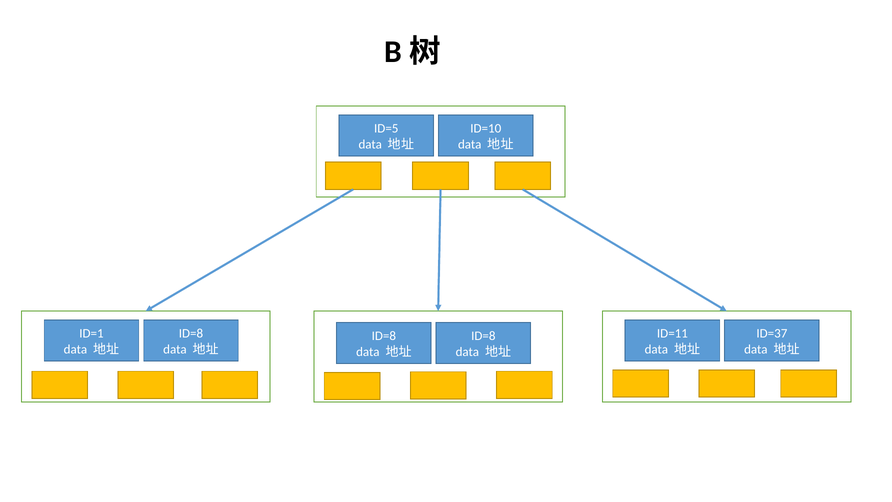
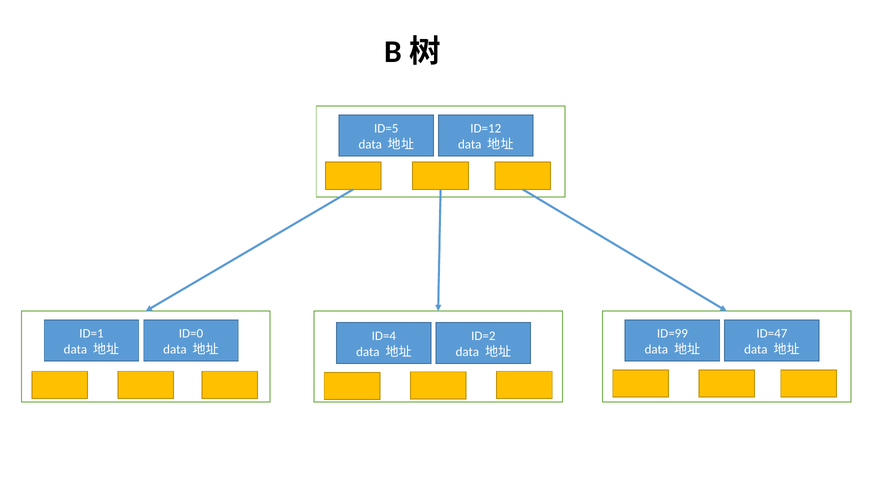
ID=10: ID=10 -> ID=12 (486, 129)
ID=11: ID=11 -> ID=99 (672, 333)
ID=37: ID=37 -> ID=47 (772, 333)
ID=8: ID=8 -> ID=0 (191, 333)
ID=8: ID=8 -> ID=4 (384, 336)
ID=8: ID=8 -> ID=2 (483, 336)
